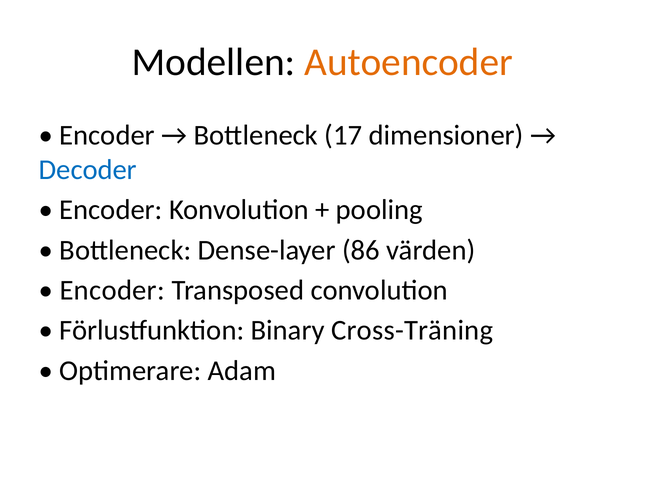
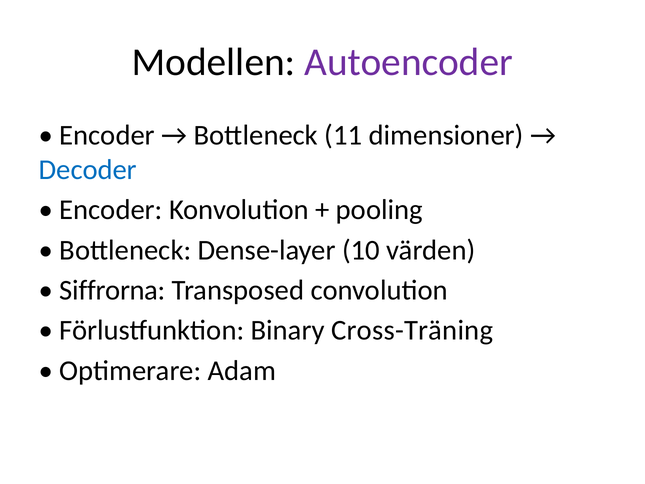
Autoencoder colour: orange -> purple (409, 62)
17: 17 -> 11 (343, 135)
86: 86 -> 10 (361, 250)
Encoder: Encoder -> Siffrorna (113, 290)
